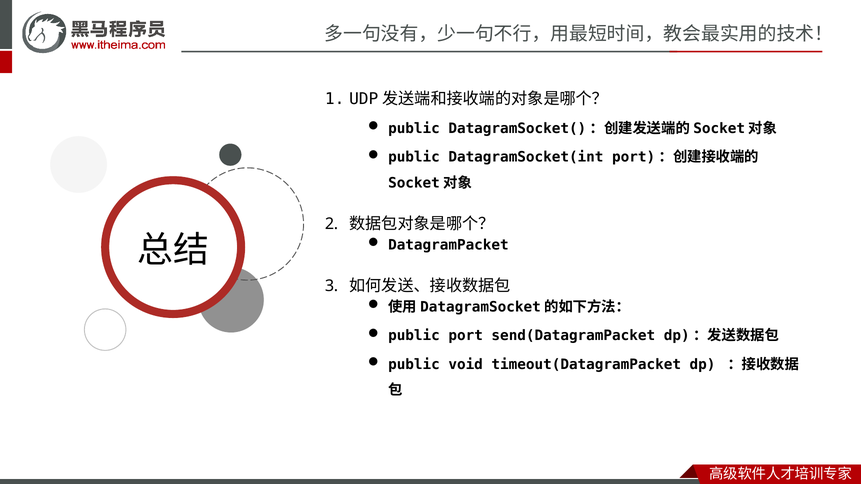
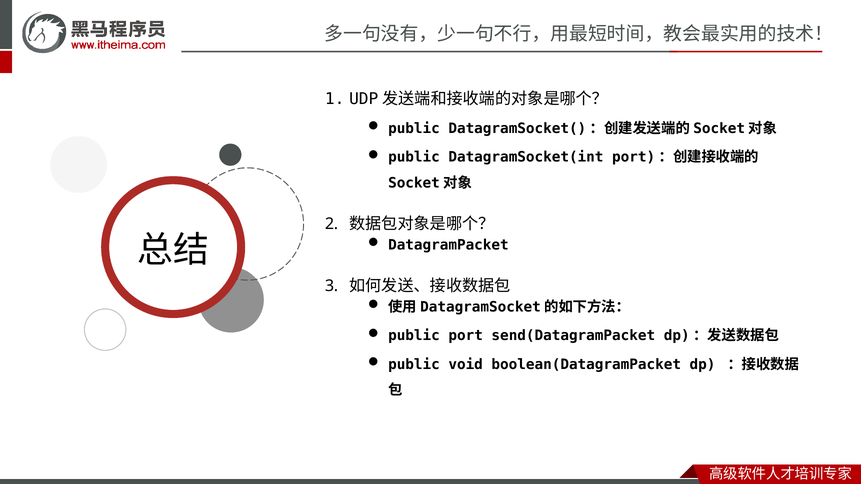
timeout(DatagramPacket: timeout(DatagramPacket -> boolean(DatagramPacket (586, 365)
